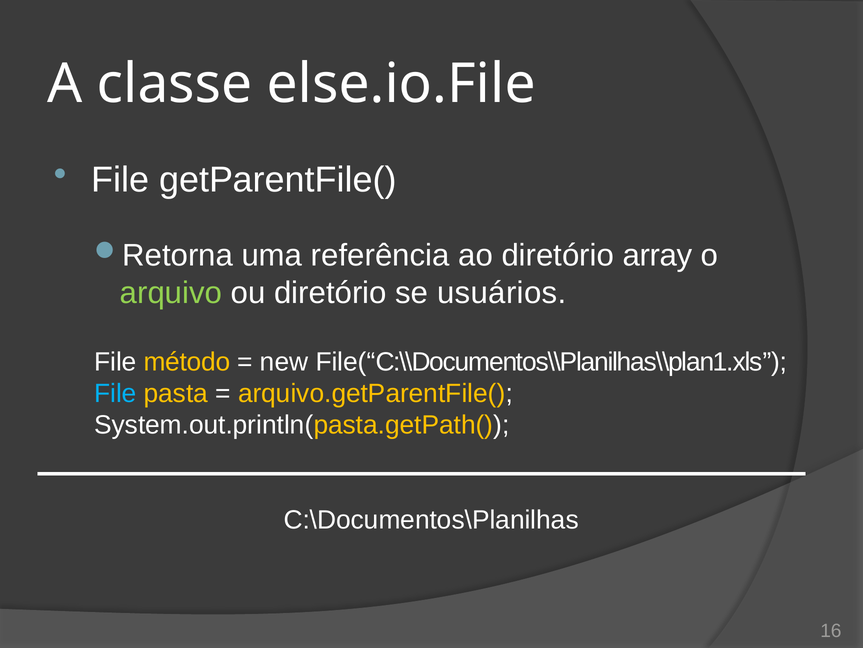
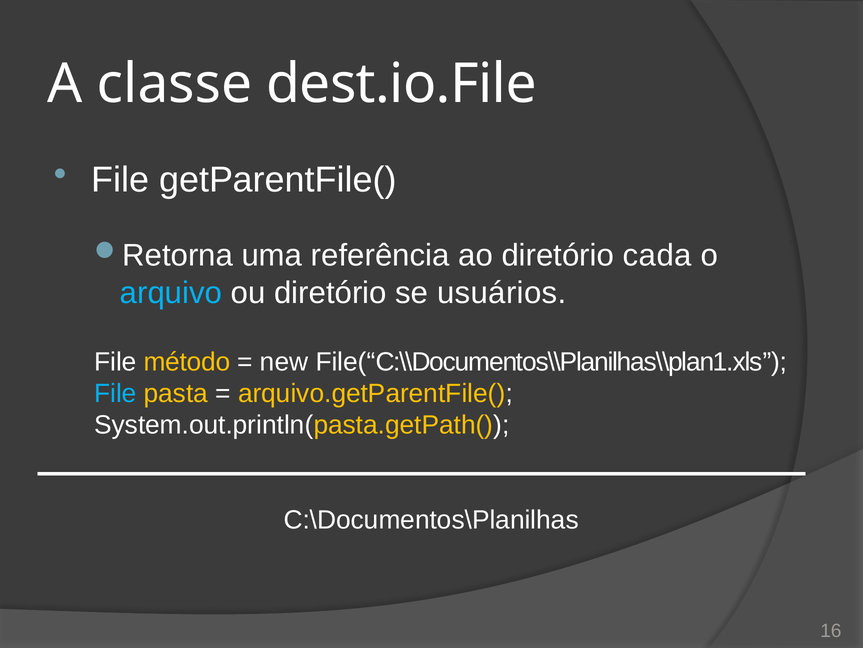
else.io.File: else.io.File -> dest.io.File (401, 84)
array: array -> cada (657, 255)
arquivo colour: light green -> light blue (171, 293)
